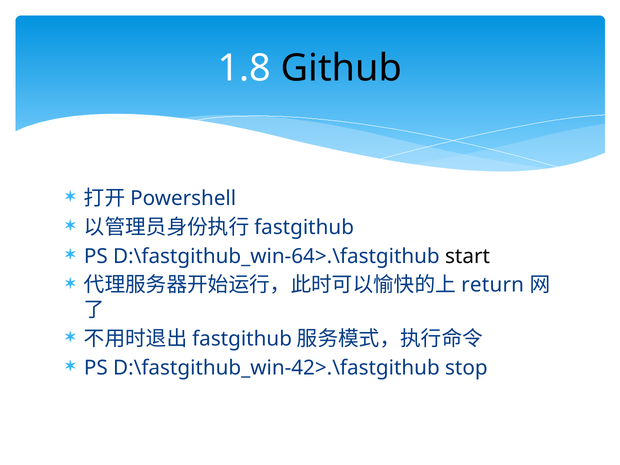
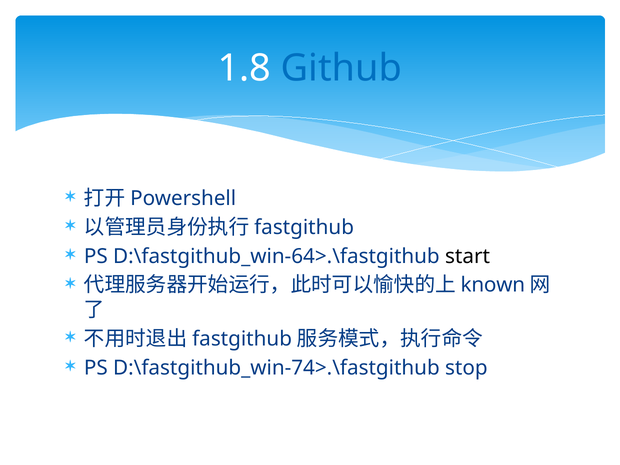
Github colour: black -> blue (341, 68)
return: return -> known (493, 285)
D:\fastgithub_win-42>.\fastgithub: D:\fastgithub_win-42>.\fastgithub -> D:\fastgithub_win-74>.\fastgithub (276, 368)
